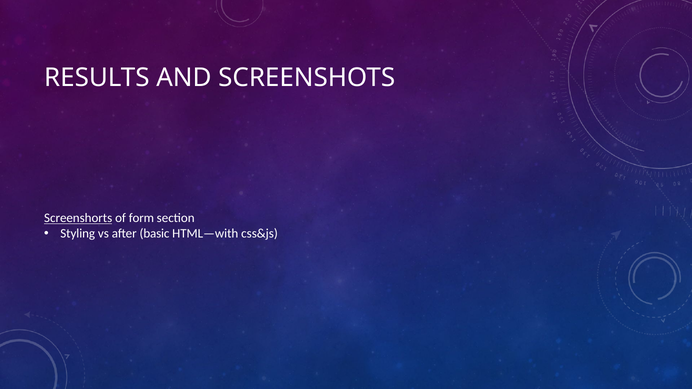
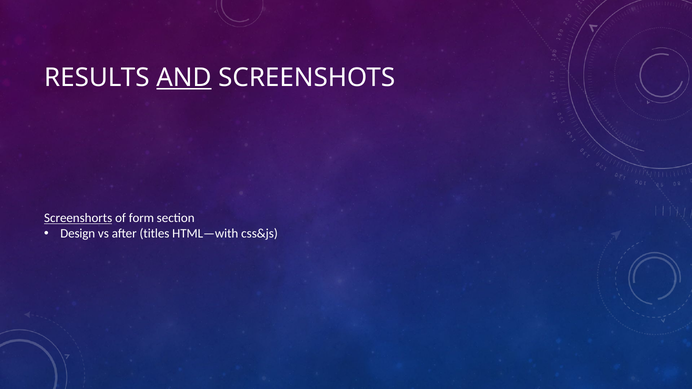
AND underline: none -> present (184, 78)
Styling: Styling -> Design (78, 234)
basic: basic -> titles (154, 234)
